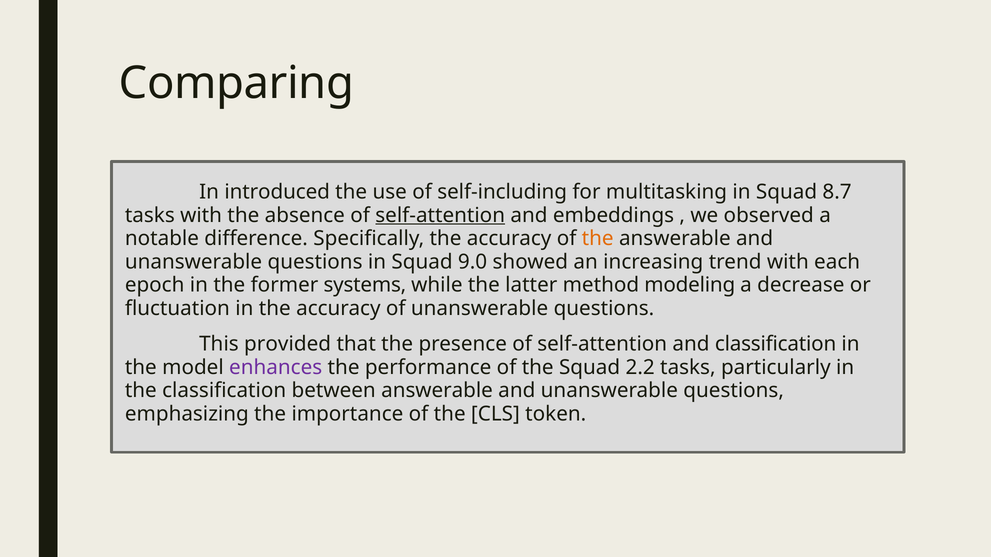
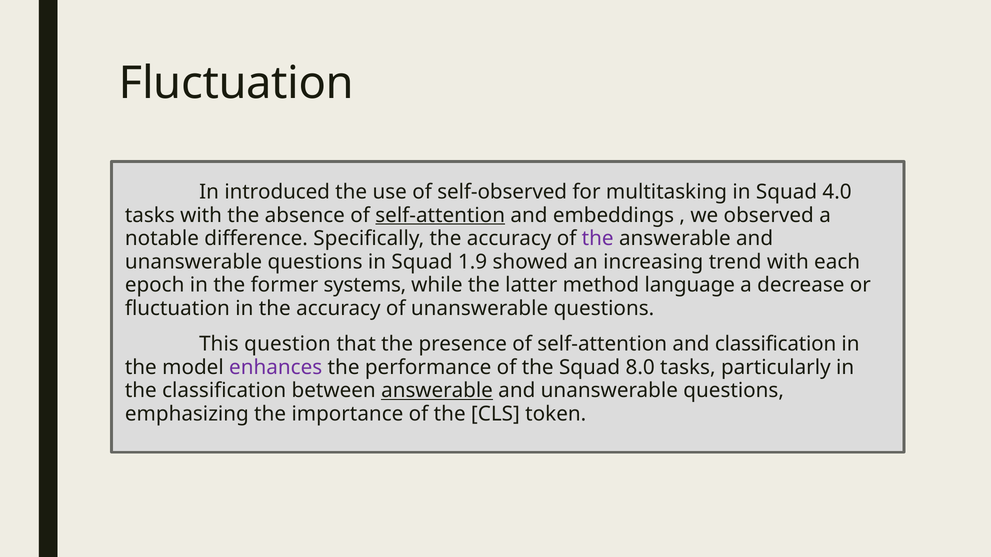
Comparing: Comparing -> Fluctuation (236, 83)
self-including: self-including -> self-observed (502, 192)
8.7: 8.7 -> 4.0 (837, 192)
the colour: orange -> purple (598, 239)
9.0: 9.0 -> 1.9 (473, 262)
modeling: modeling -> language (690, 285)
provided: provided -> question (287, 344)
2.2: 2.2 -> 8.0 (640, 368)
answerable underline: none -> present (437, 391)
